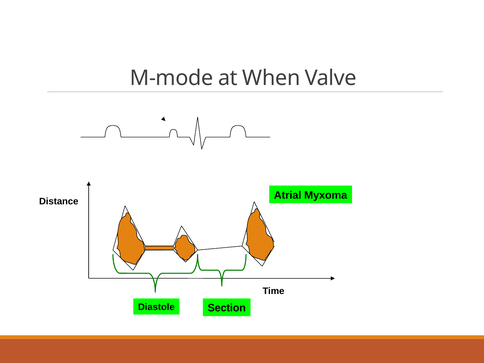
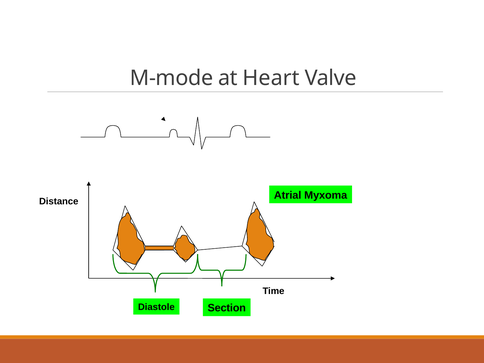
When: When -> Heart (271, 78)
